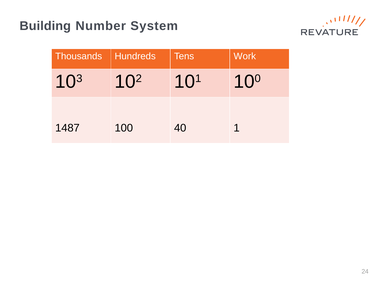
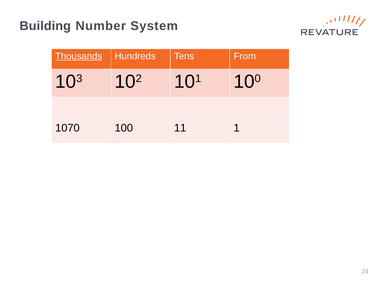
Thousands underline: none -> present (79, 56)
Work: Work -> From (245, 56)
1487: 1487 -> 1070 (67, 128)
40: 40 -> 11 (180, 128)
